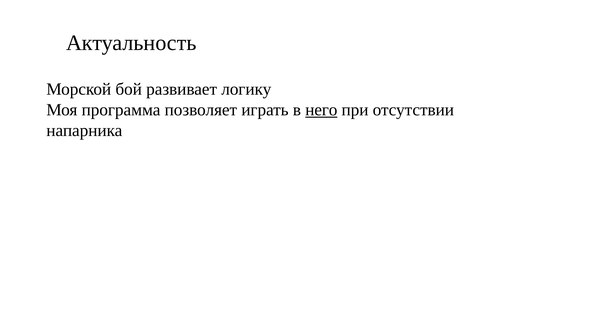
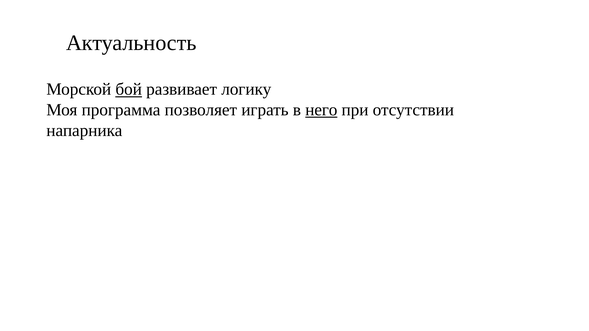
бой underline: none -> present (129, 89)
